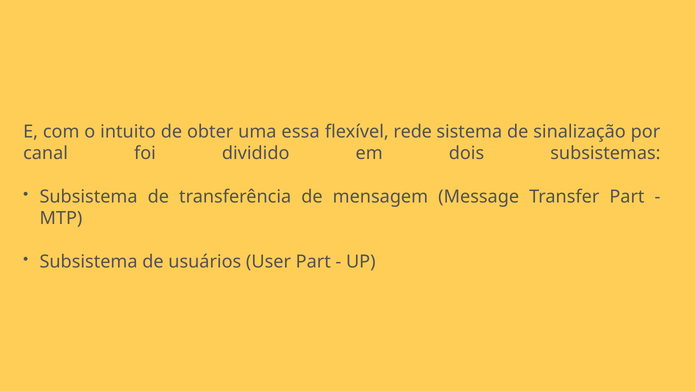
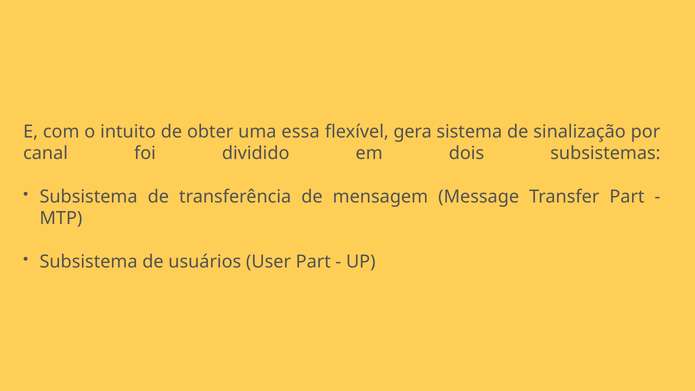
rede: rede -> gera (413, 132)
